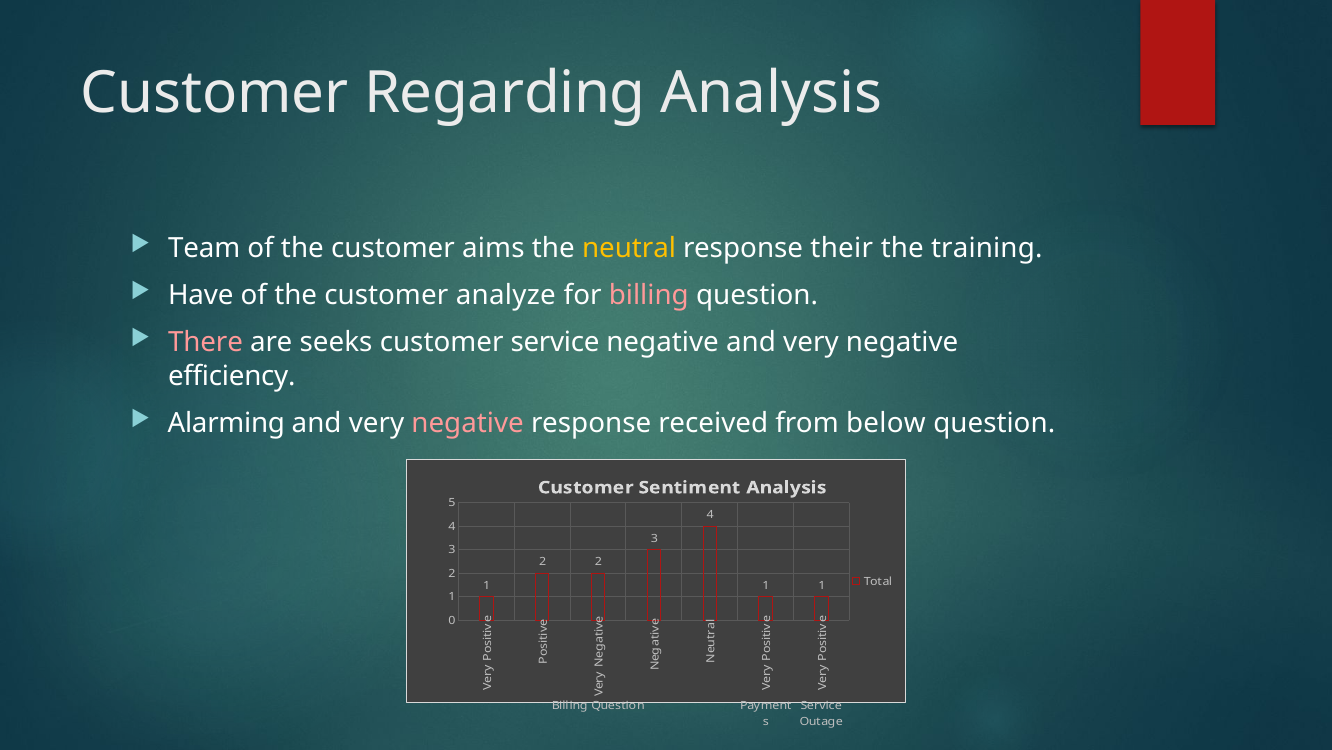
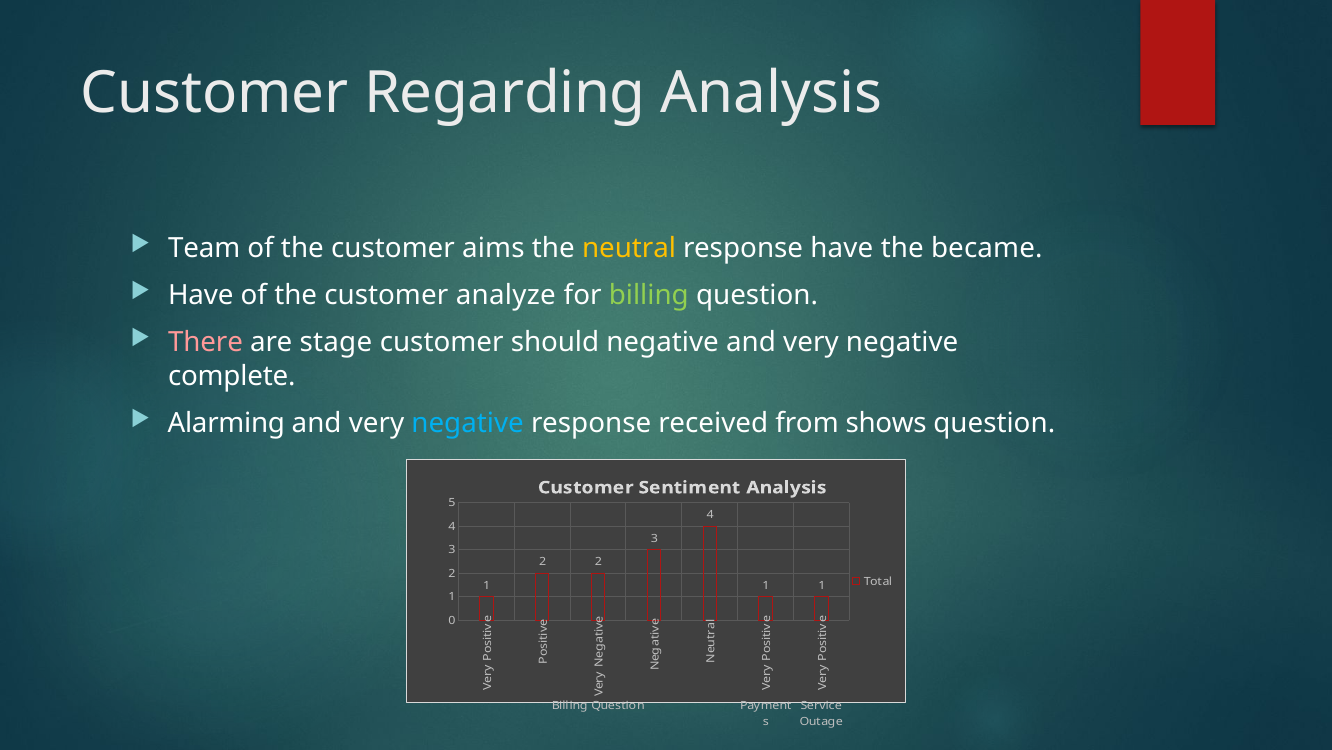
response their: their -> have (842, 248)
training: training -> became (987, 248)
billing colour: pink -> light green (649, 295)
seeks: seeks -> stage (336, 342)
customer service: service -> should (555, 342)
efficiency: efficiency -> complete (232, 376)
negative colour: pink -> light blue (468, 423)
below: below -> shows (886, 423)
